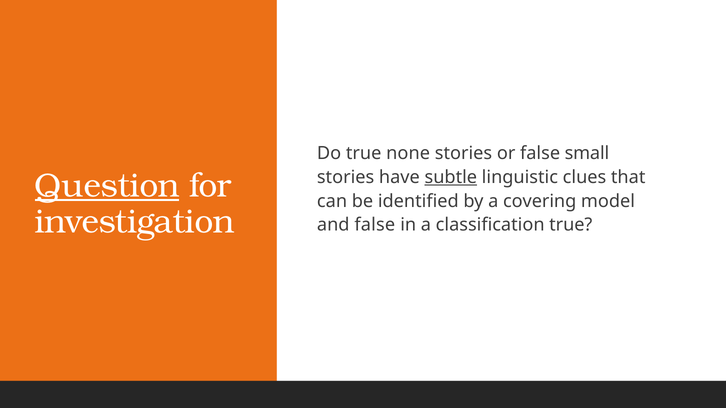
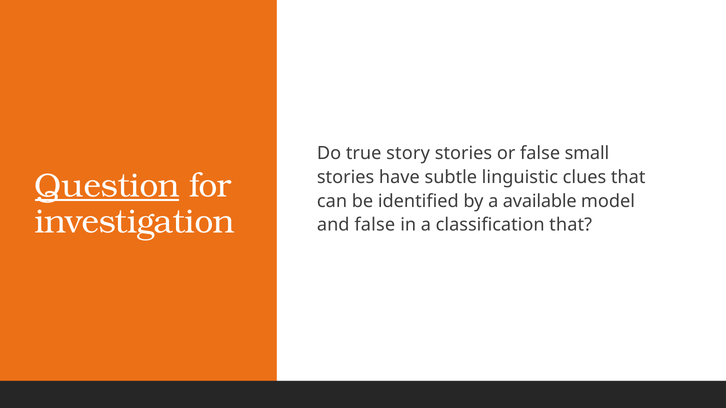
none: none -> story (408, 153)
subtle underline: present -> none (451, 177)
covering: covering -> available (540, 201)
classification true: true -> that (571, 225)
